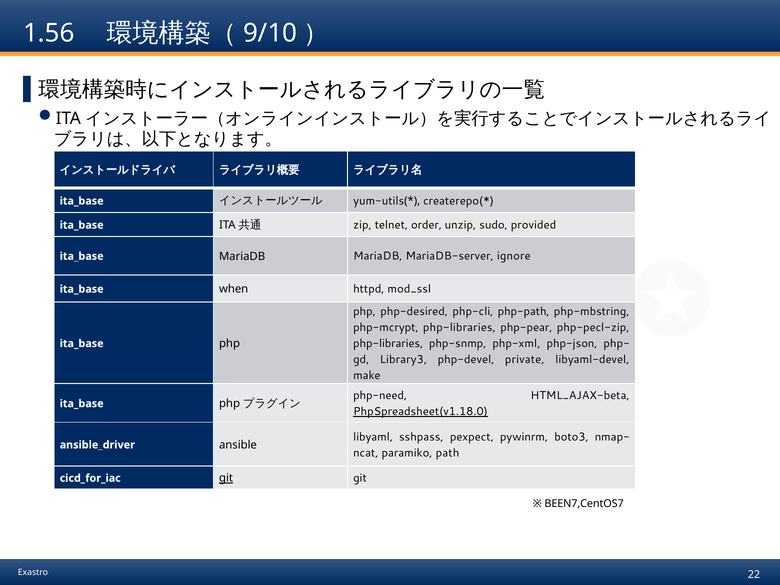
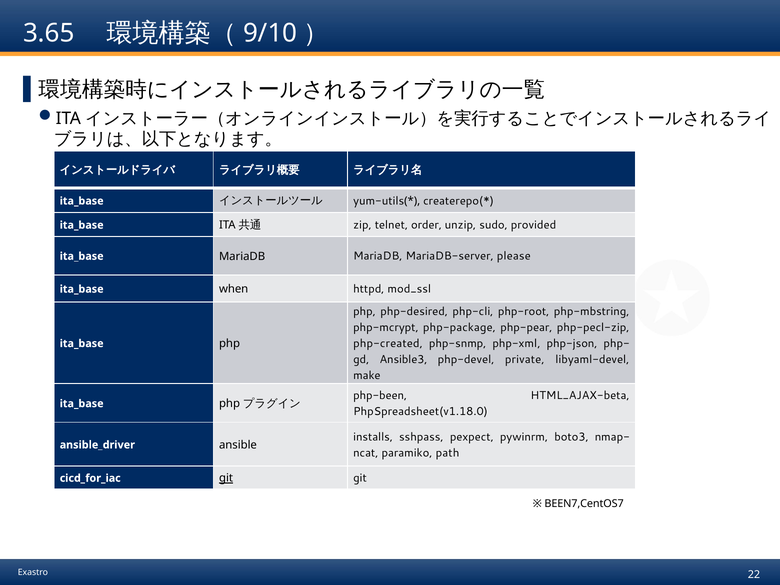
1.56: 1.56 -> 3.65 (49, 33)
ignore: ignore -> please (514, 256)
php-path: php-path -> php-root (524, 311)
php-mcrypt php-libraries: php-libraries -> php-package (459, 327)
php-libraries: php-libraries -> php-created (388, 343)
Library3: Library3 -> Ansible3 (404, 359)
php-need: php-need -> php-been (380, 396)
PhpSpreadsheet(v1.18.0 underline: present -> none (421, 412)
libyaml: libyaml -> installs (373, 437)
